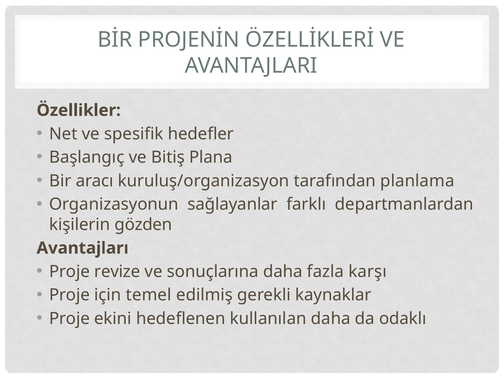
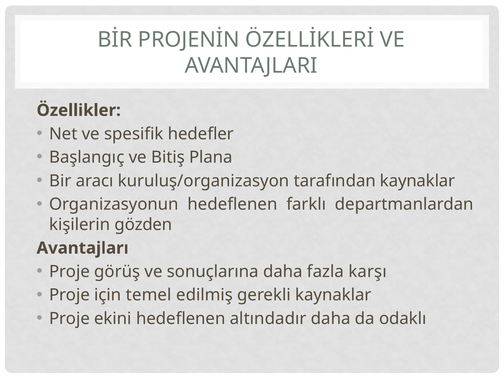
tarafından planlama: planlama -> kaynaklar (418, 181)
Organizasyonun sağlayanlar: sağlayanlar -> hedeflenen (233, 204)
revize: revize -> görüş (117, 272)
kullanılan: kullanılan -> altındadır (268, 319)
